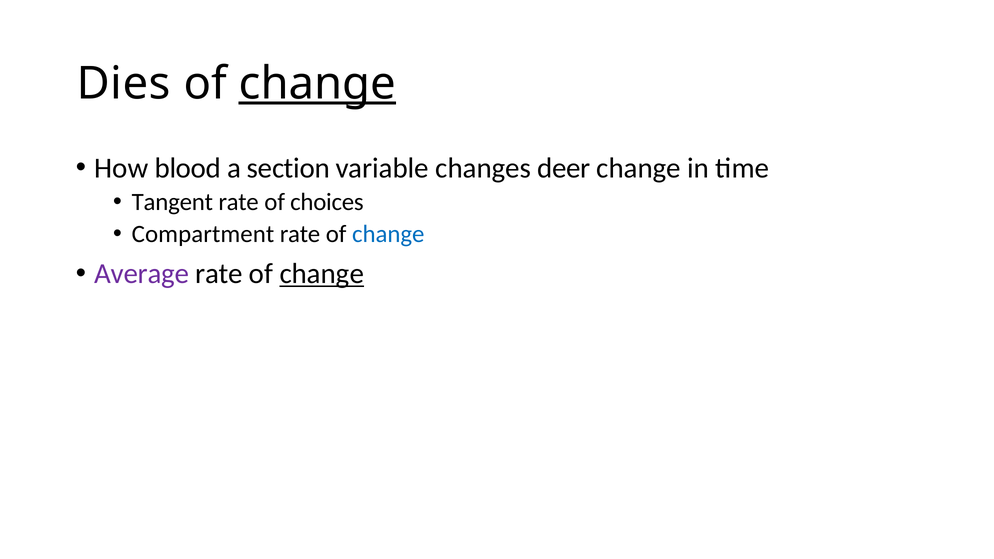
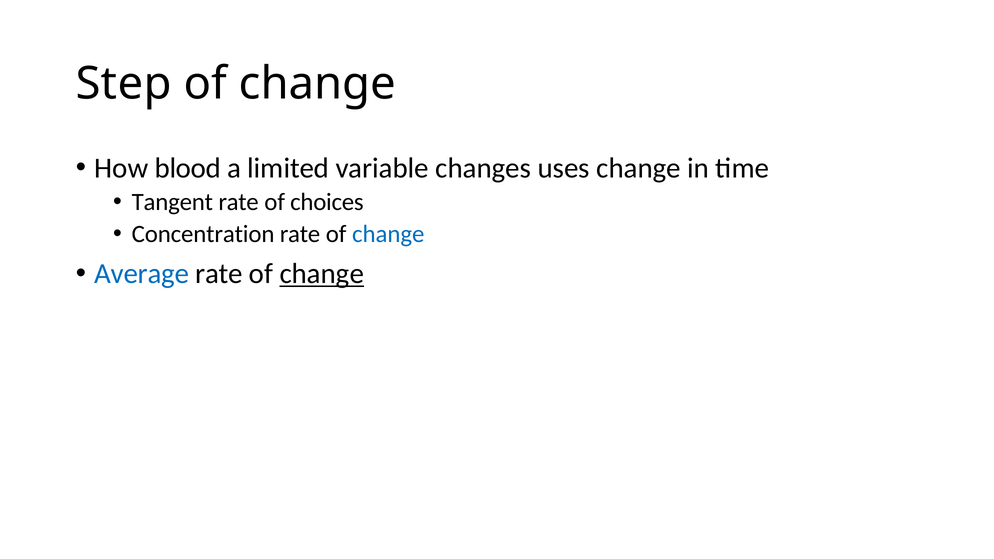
Dies: Dies -> Step (124, 83)
change underline: present -> none (317, 83)
section: section -> limited (288, 168)
deer: deer -> uses (564, 168)
Compartment: Compartment -> Concentration (203, 234)
Average colour: purple -> blue (142, 274)
